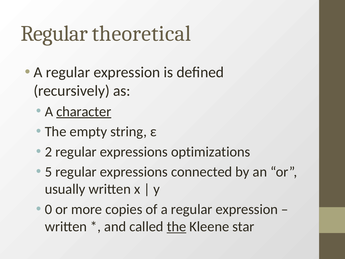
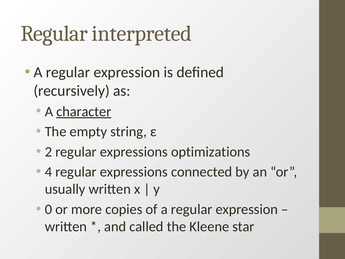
theoretical: theoretical -> interpreted (142, 33)
5: 5 -> 4 (48, 172)
the underline: present -> none (177, 226)
